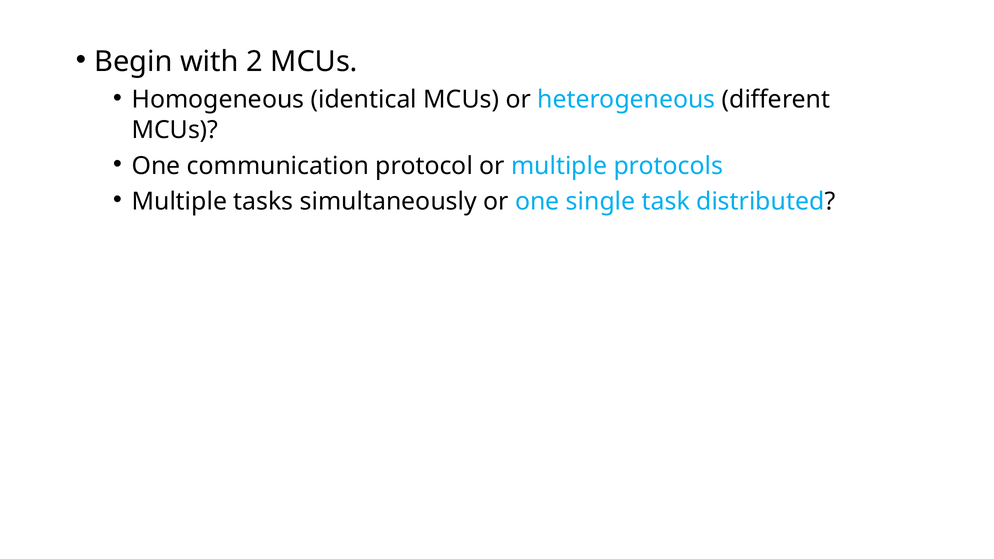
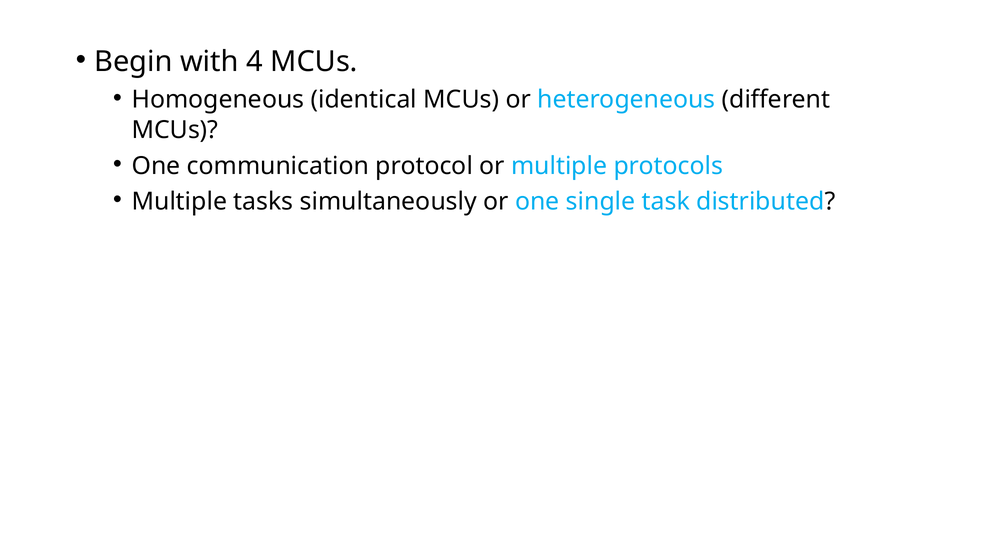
2: 2 -> 4 (255, 62)
